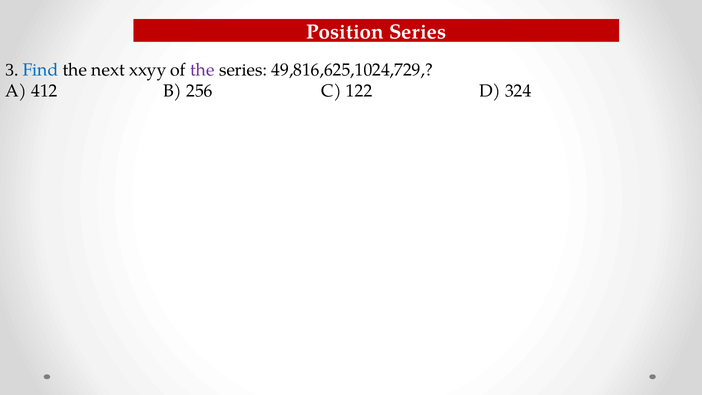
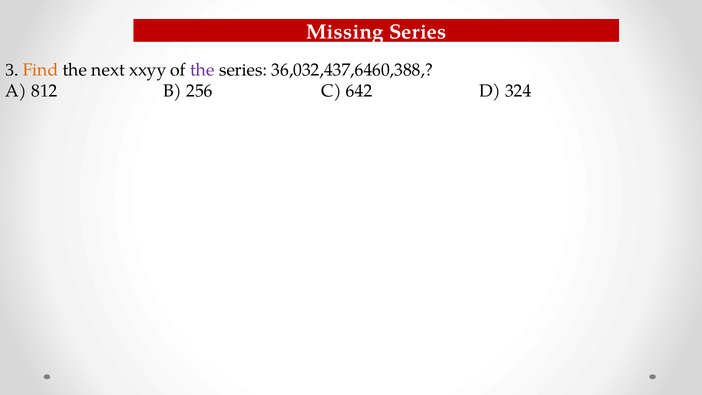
Position: Position -> Missing (345, 32)
Find colour: blue -> orange (41, 70)
49,816,625,1024,729: 49,816,625,1024,729 -> 36,032,437,6460,388 (352, 70)
412: 412 -> 812 (44, 91)
122: 122 -> 642 (359, 91)
